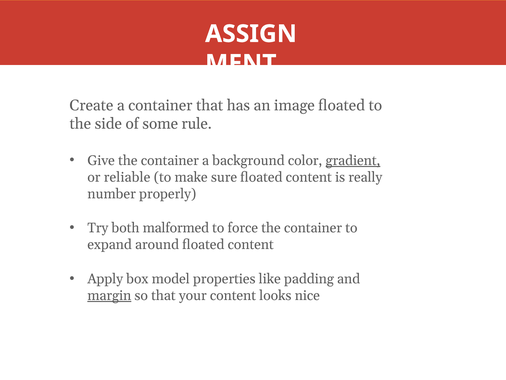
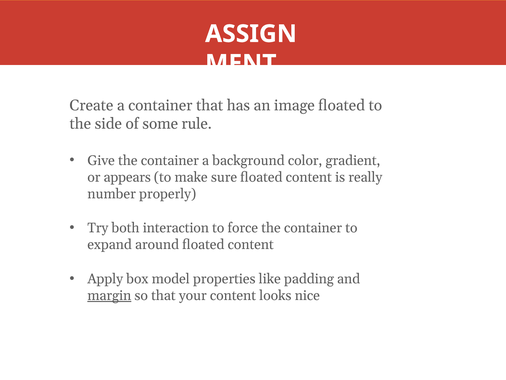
gradient underline: present -> none (353, 160)
reliable: reliable -> appears (127, 177)
malformed: malformed -> interaction (176, 228)
